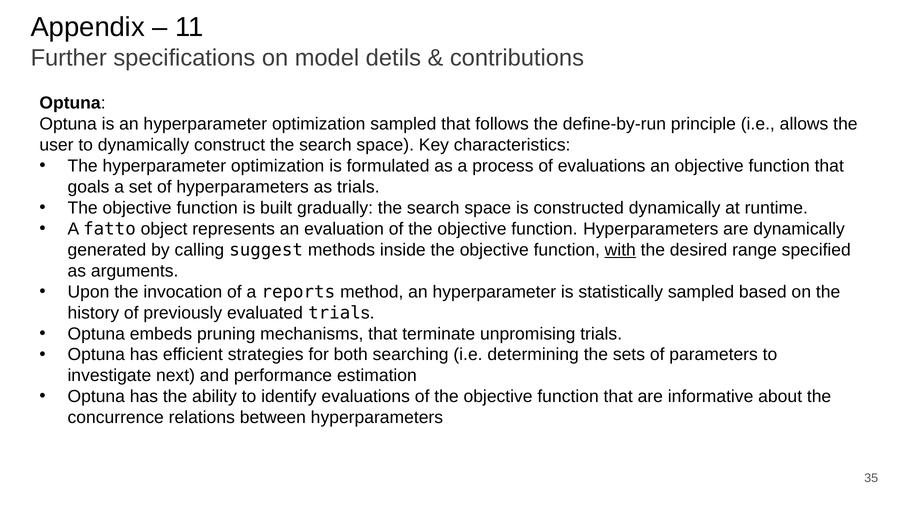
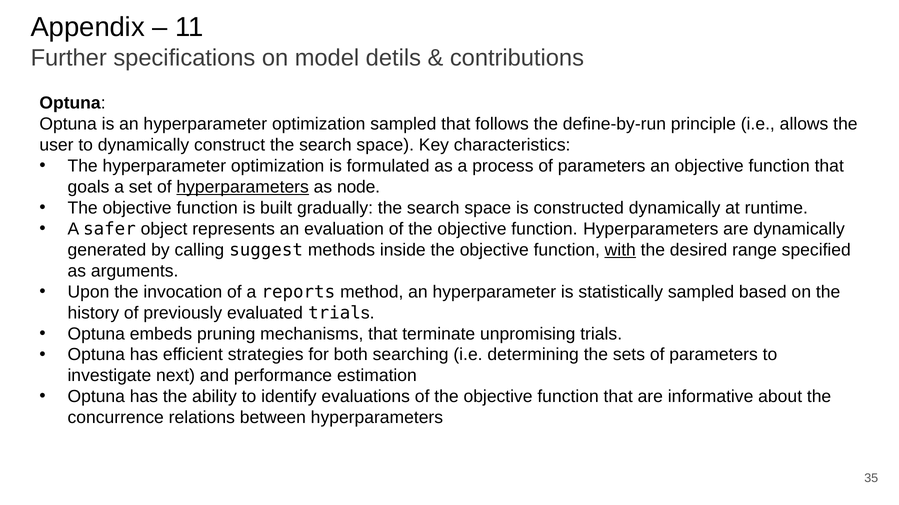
process of evaluations: evaluations -> parameters (602, 166)
hyperparameters underline: none -> present (243, 187)
as trials: trials -> node (359, 187)
fatto: fatto -> safer (109, 229)
